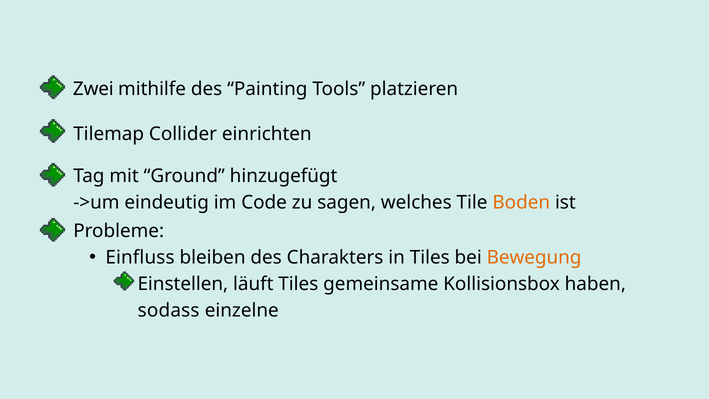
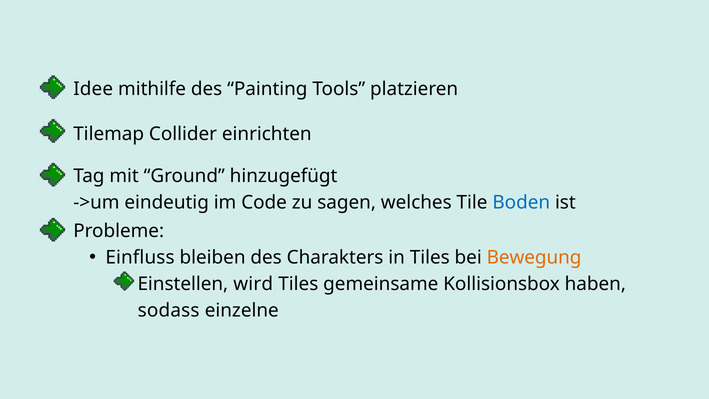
Zwei: Zwei -> Idee (93, 89)
Boden colour: orange -> blue (521, 202)
läuft: läuft -> wird (253, 284)
